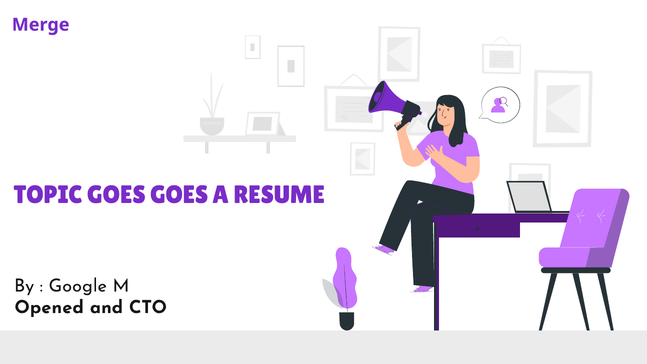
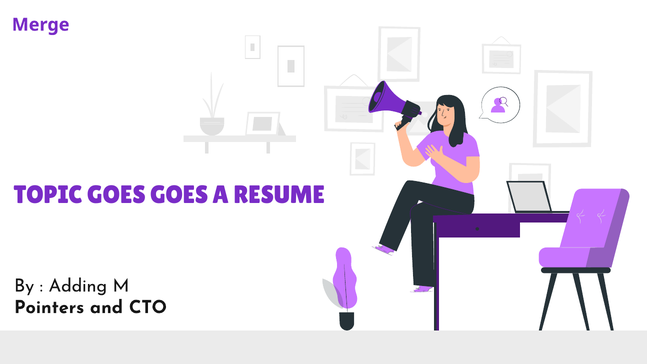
Google: Google -> Adding (78, 286)
Opened: Opened -> Pointers (49, 307)
